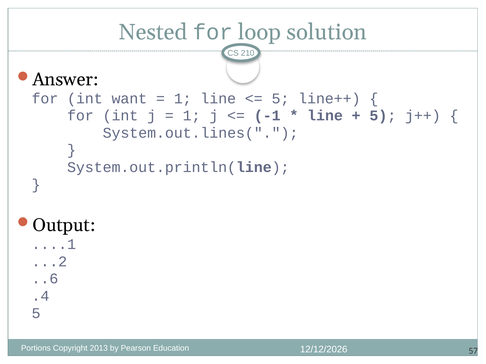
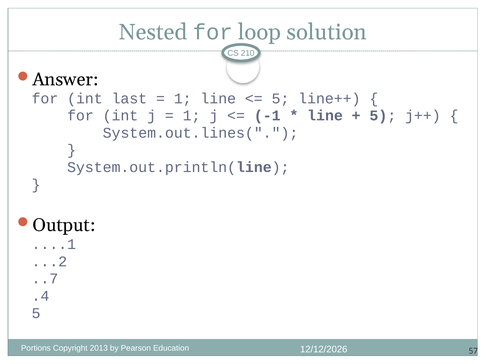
want: want -> last (129, 99)
..6: ..6 -> ..7 (45, 279)
